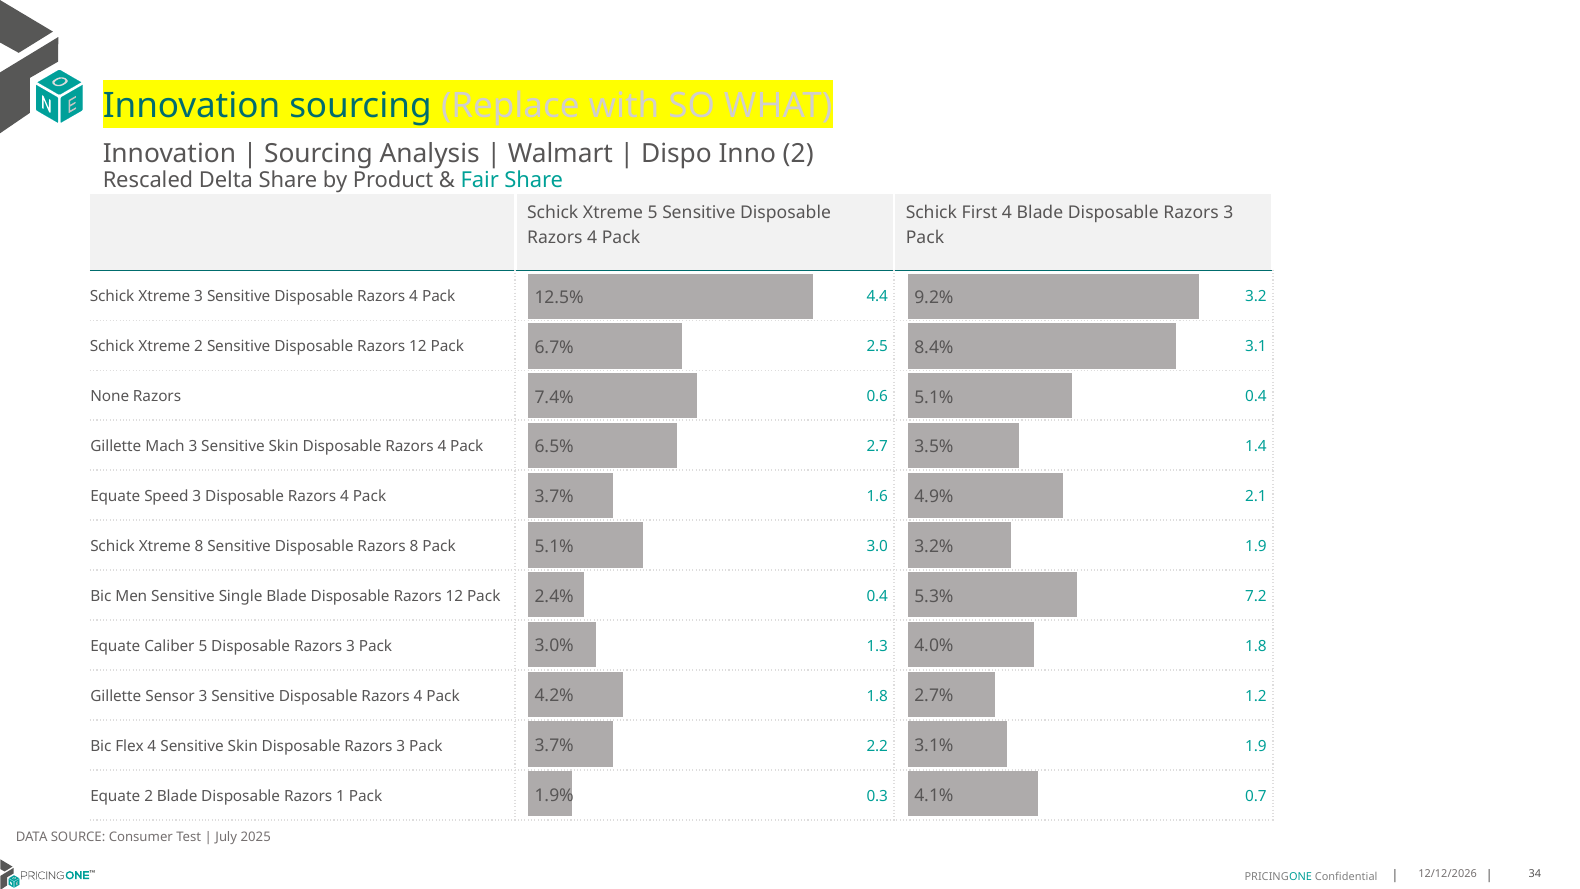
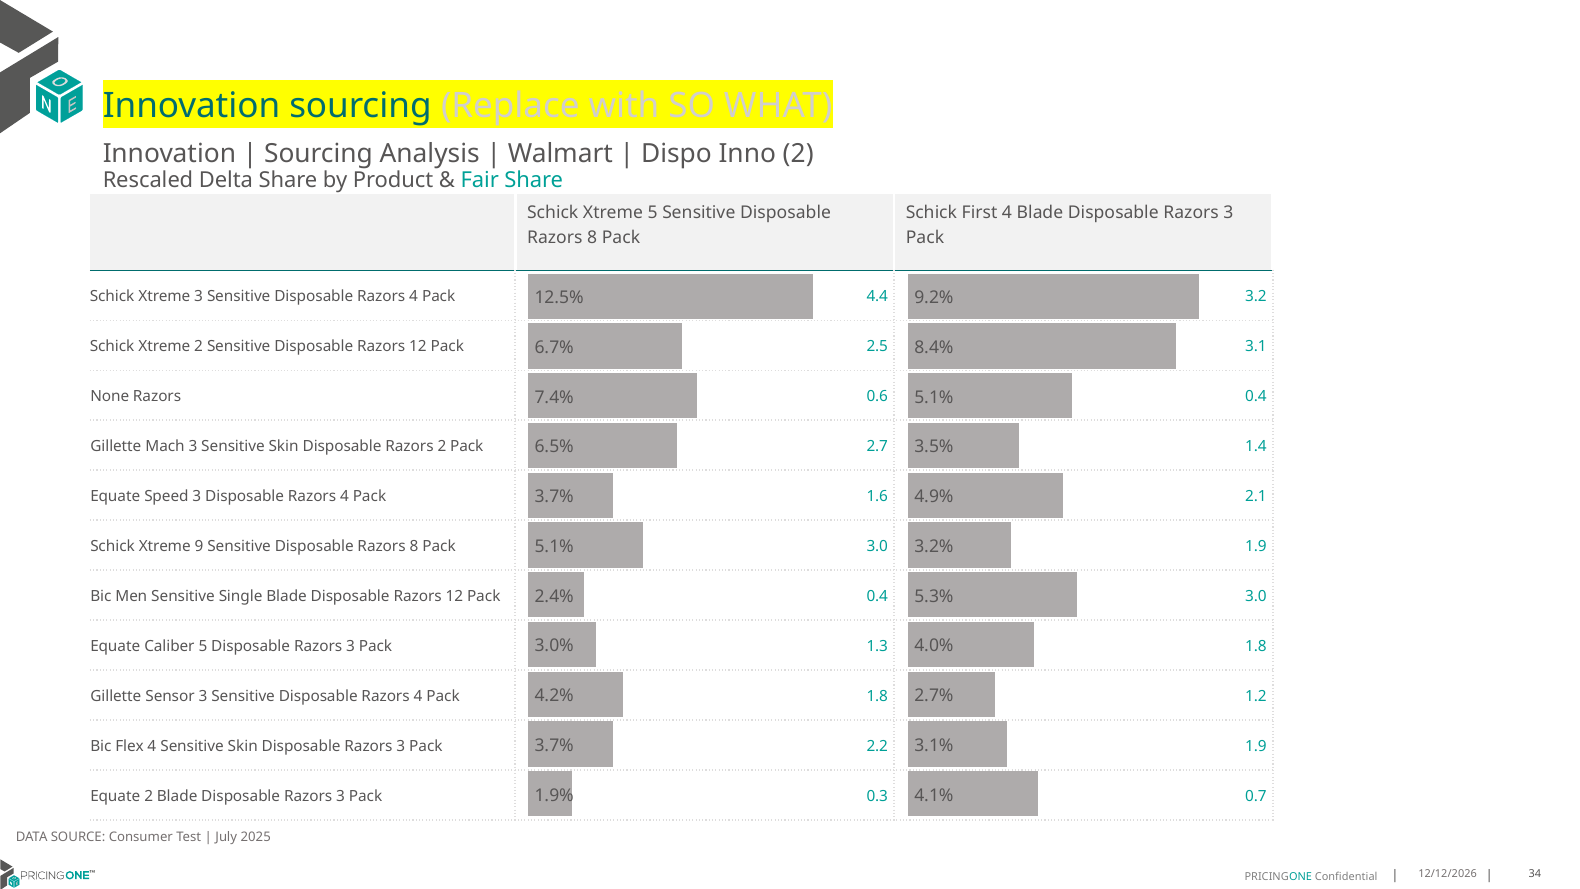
4: 4 -> 8 (592, 237)
Skin Disposable Razors 4: 4 -> 2 (442, 446)
Xtreme 8: 8 -> 9 (199, 546)
0.4 7.2: 7.2 -> 3.0 (1256, 596)
1: 1 -> 3 (341, 796)
